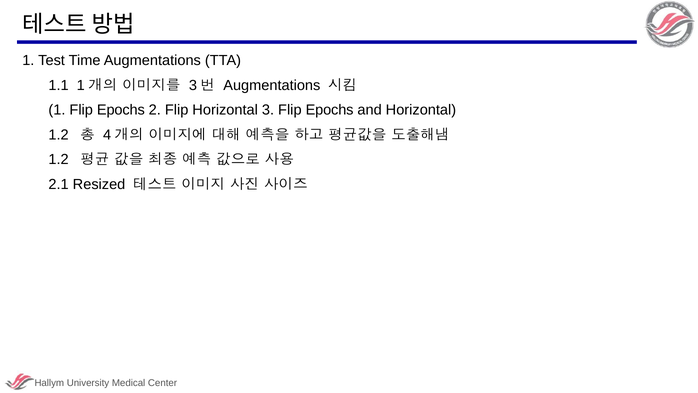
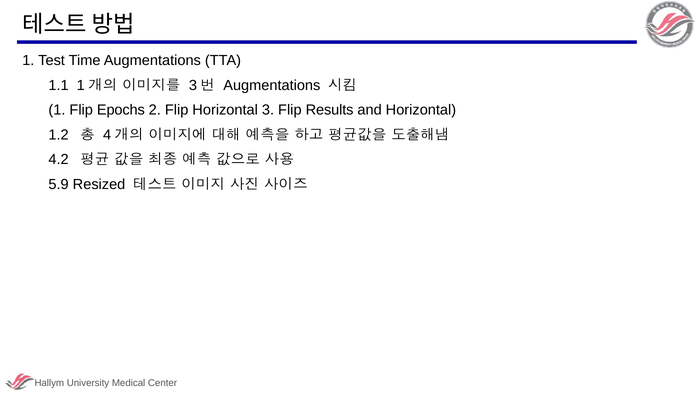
3 Flip Epochs: Epochs -> Results (330, 110)
1.2: 1.2 -> 4.2 (59, 159)
2.1: 2.1 -> 5.9 (59, 184)
